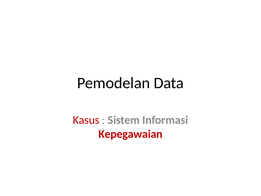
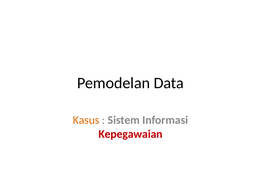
Kasus colour: red -> orange (86, 120)
